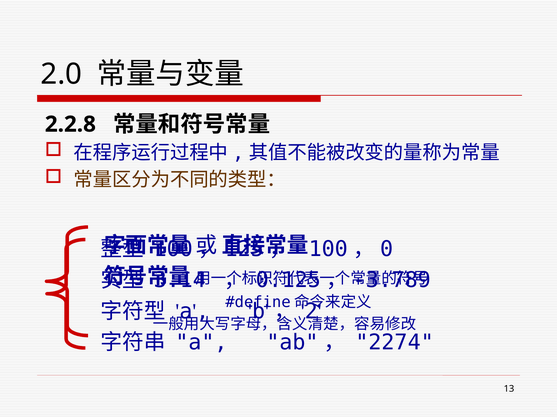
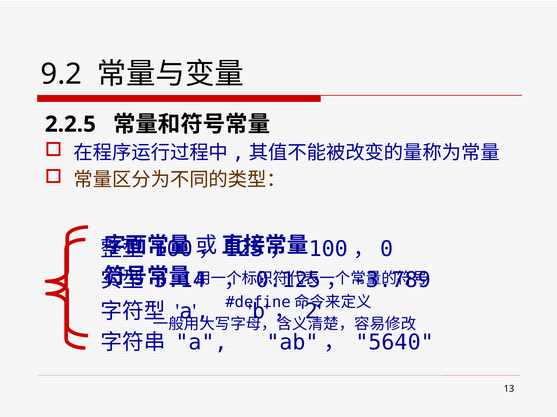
2.0: 2.0 -> 9.2 (61, 74)
2.2.8: 2.2.8 -> 2.2.5 (70, 125)
2274: 2274 -> 5640 (395, 343)
